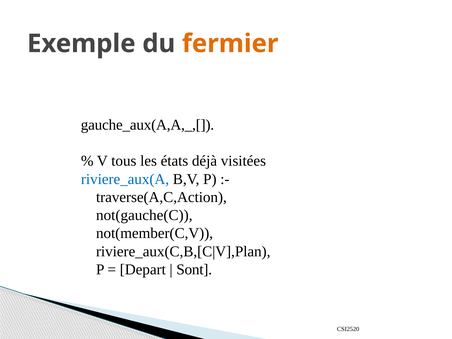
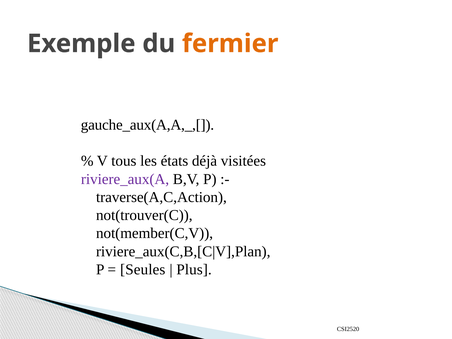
riviere_aux(A colour: blue -> purple (125, 179)
not(gauche(C: not(gauche(C -> not(trouver(C (144, 215)
Depart: Depart -> Seules (143, 269)
Sont: Sont -> Plus (194, 269)
